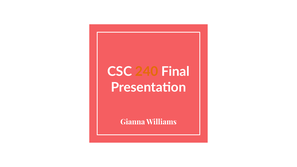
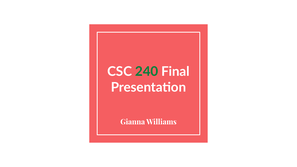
240 colour: orange -> green (147, 72)
